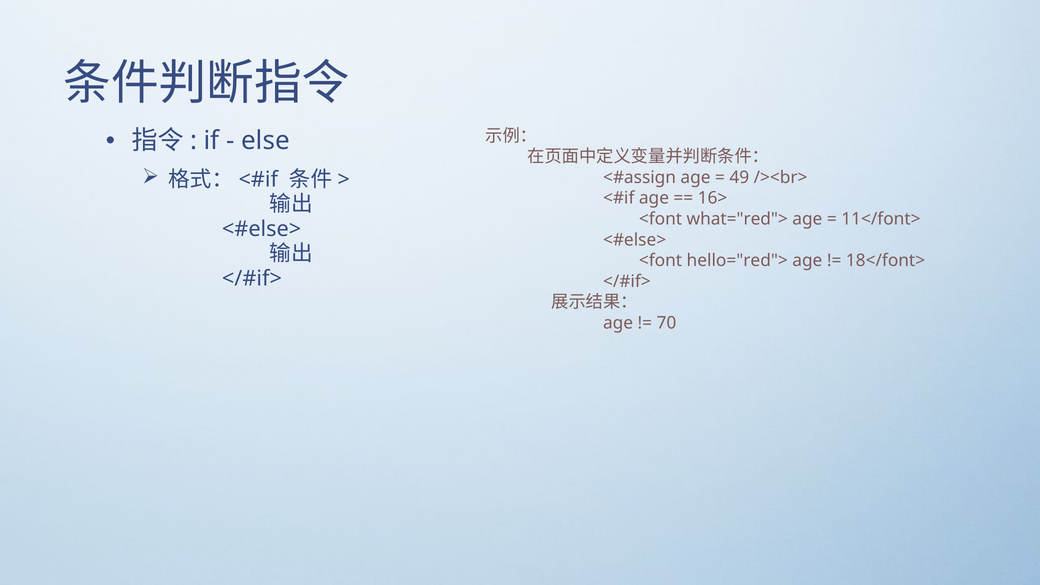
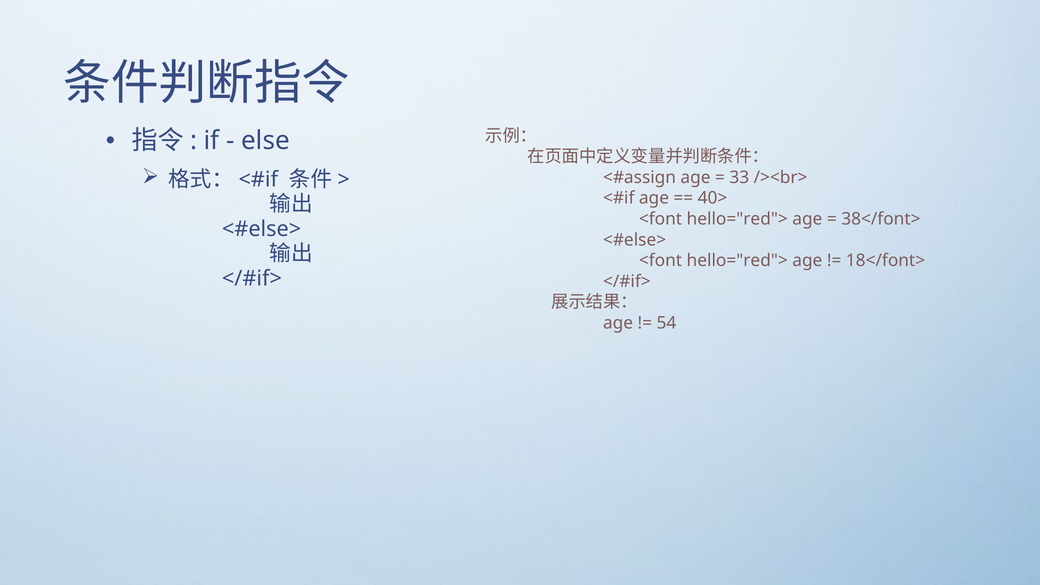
49: 49 -> 33 (739, 178)
16>: 16> -> 40> (713, 198)
what="red">: what="red"> -> hello="red"> (737, 219)
11</font>: 11</font> -> 38</font> (881, 219)
70: 70 -> 54 (666, 323)
